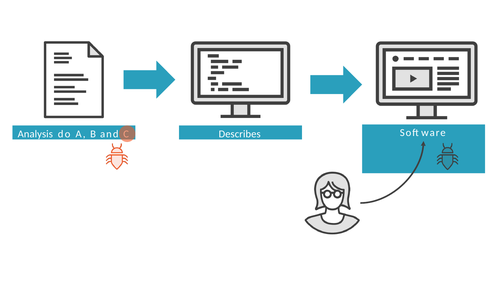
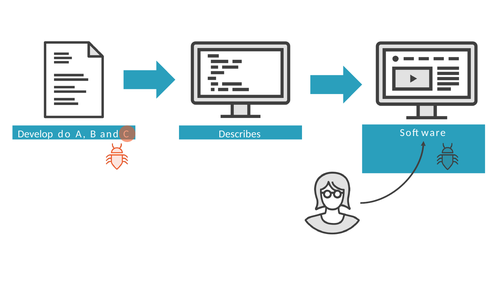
Analysis: Analysis -> Develop (35, 134)
